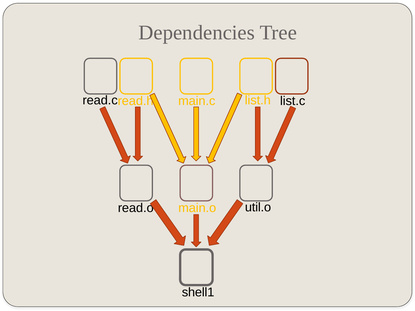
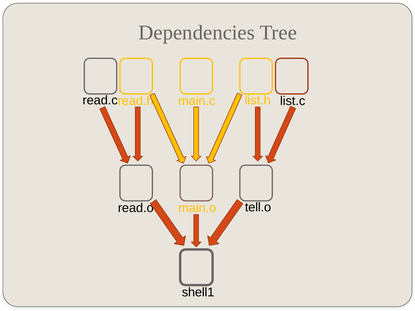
util.o: util.o -> tell.o (258, 208)
